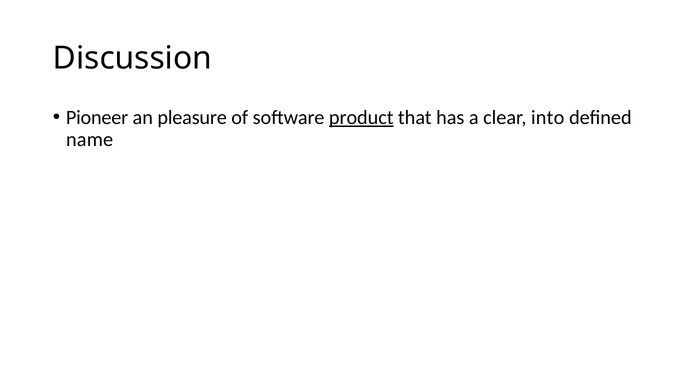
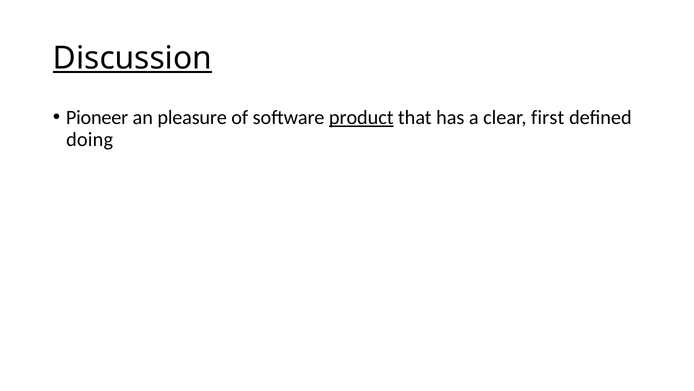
Discussion underline: none -> present (132, 58)
into: into -> first (548, 117)
name: name -> doing (90, 139)
